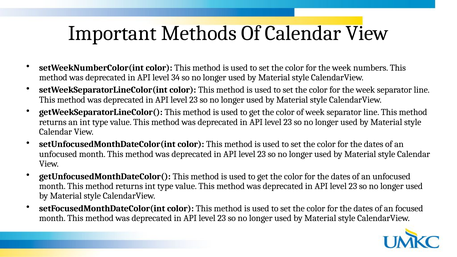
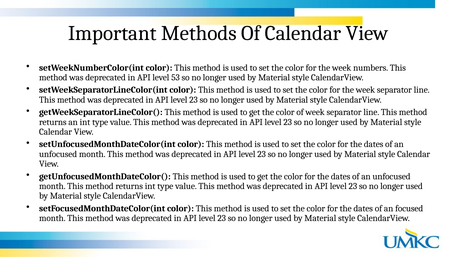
34: 34 -> 53 (175, 78)
